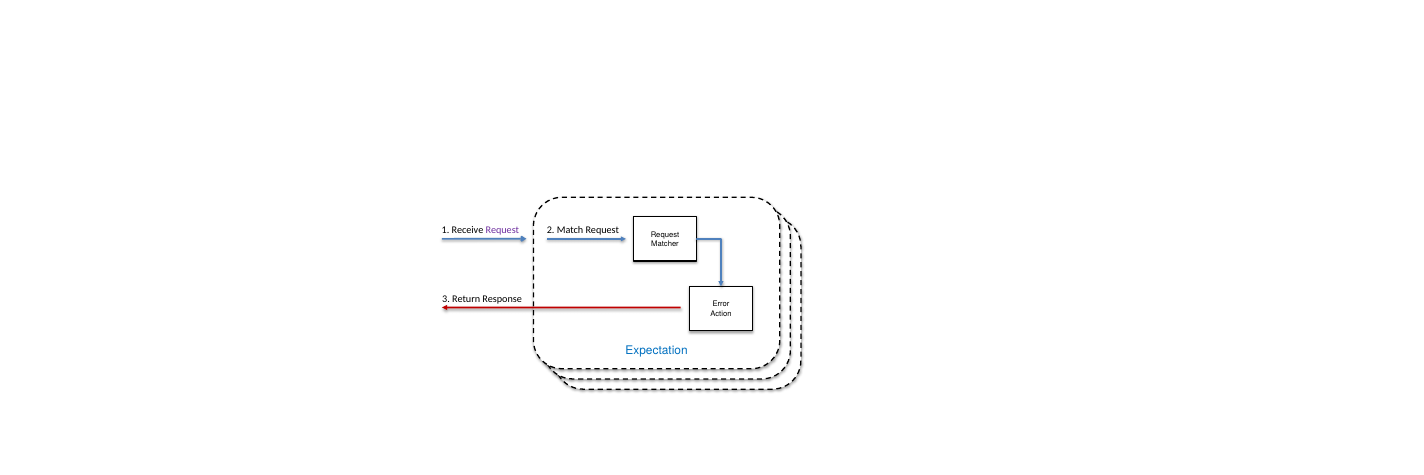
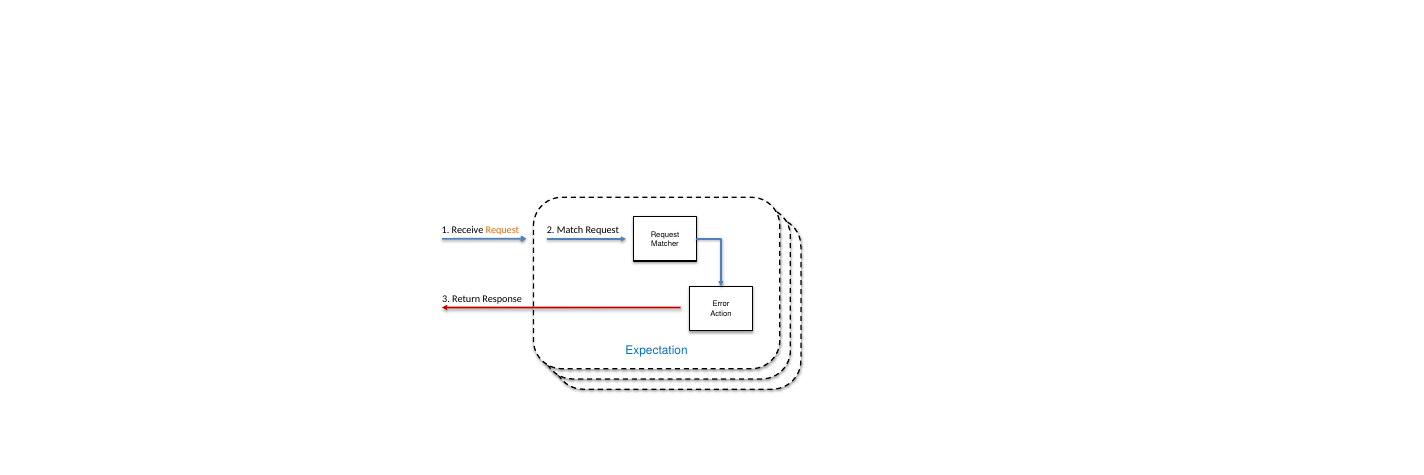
Request colour: purple -> orange (502, 230)
